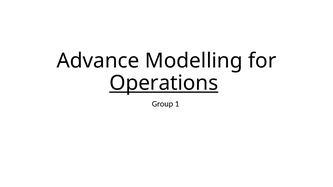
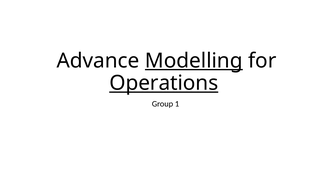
Modelling underline: none -> present (194, 61)
